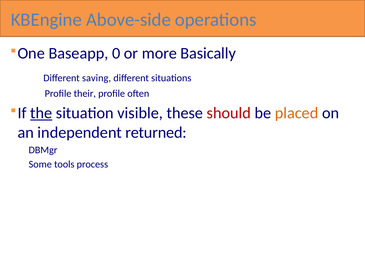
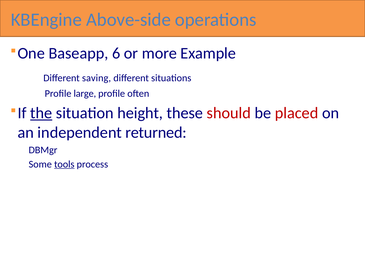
0: 0 -> 6 (116, 53)
Basically: Basically -> Example (208, 53)
their: their -> large (85, 93)
visible: visible -> height (140, 113)
placed colour: orange -> red (297, 113)
tools underline: none -> present (64, 164)
